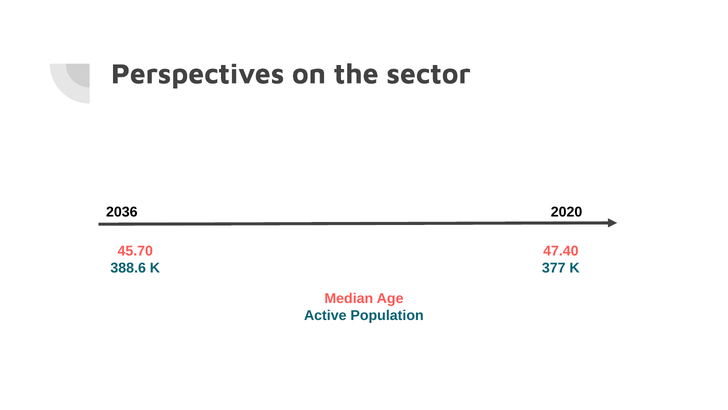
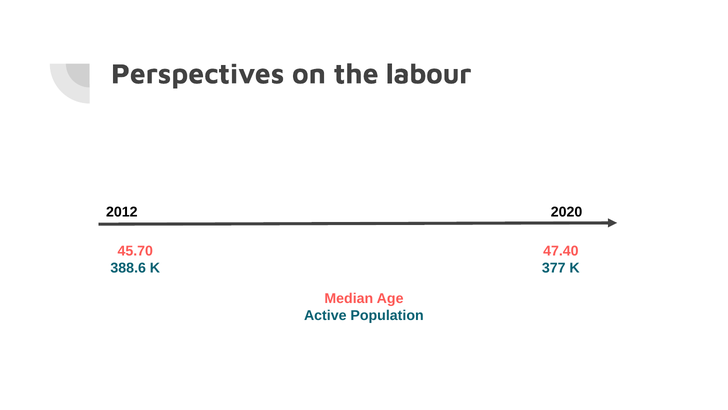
sector: sector -> labour (429, 74)
2036: 2036 -> 2012 (122, 212)
